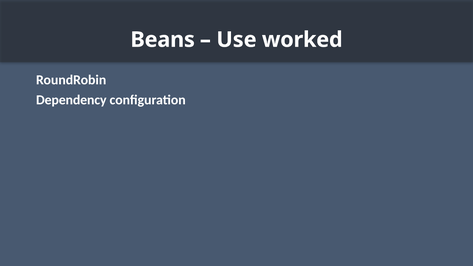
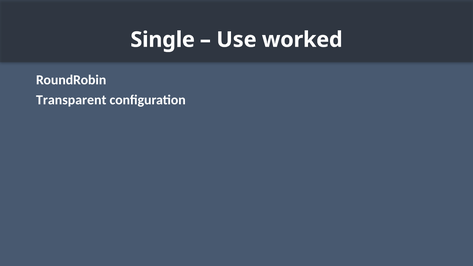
Beans: Beans -> Single (163, 40)
Dependency: Dependency -> Transparent (71, 100)
